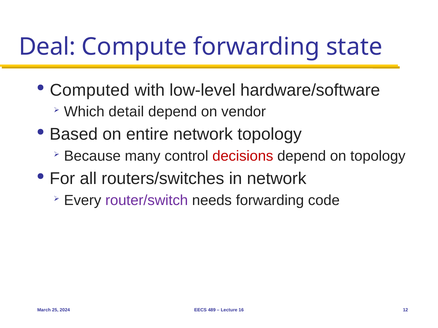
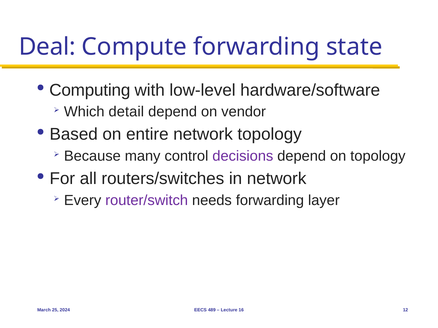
Computed: Computed -> Computing (90, 90)
decisions colour: red -> purple (243, 156)
code: code -> layer (324, 201)
